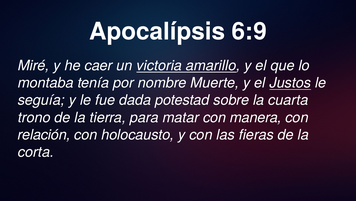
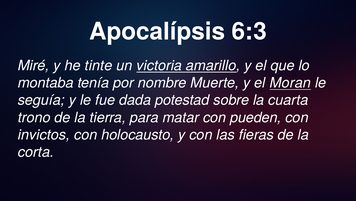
6:9: 6:9 -> 6:3 (249, 31)
caer: caer -> tinte (98, 65)
Justos: Justos -> Moran (290, 83)
manera: manera -> pueden (256, 117)
relación: relación -> invictos (44, 134)
